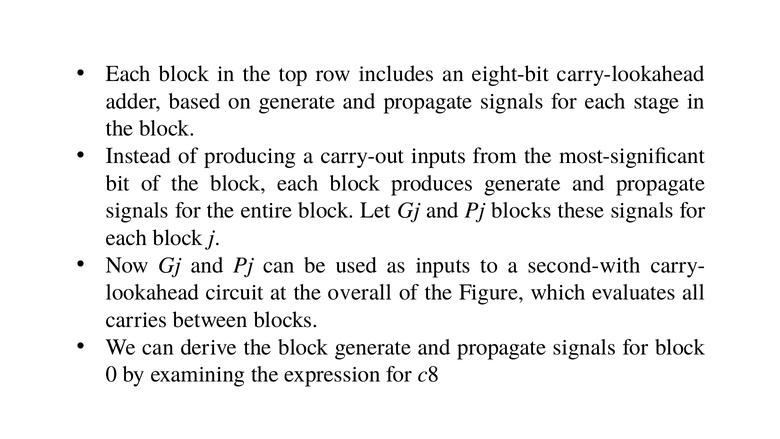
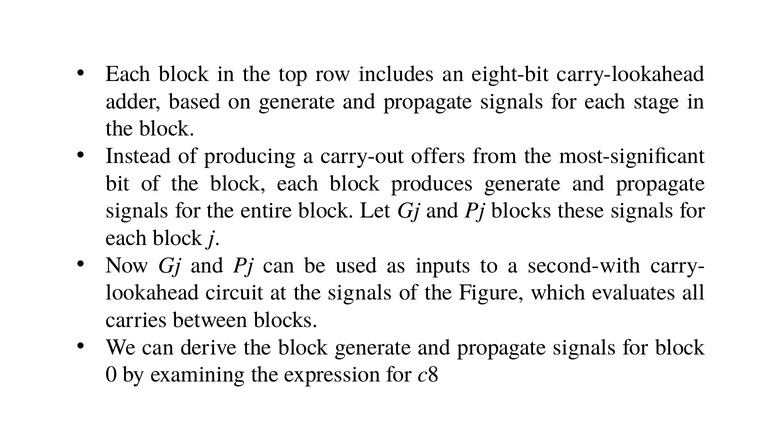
carry-out inputs: inputs -> offers (438, 156)
the overall: overall -> signals (360, 292)
